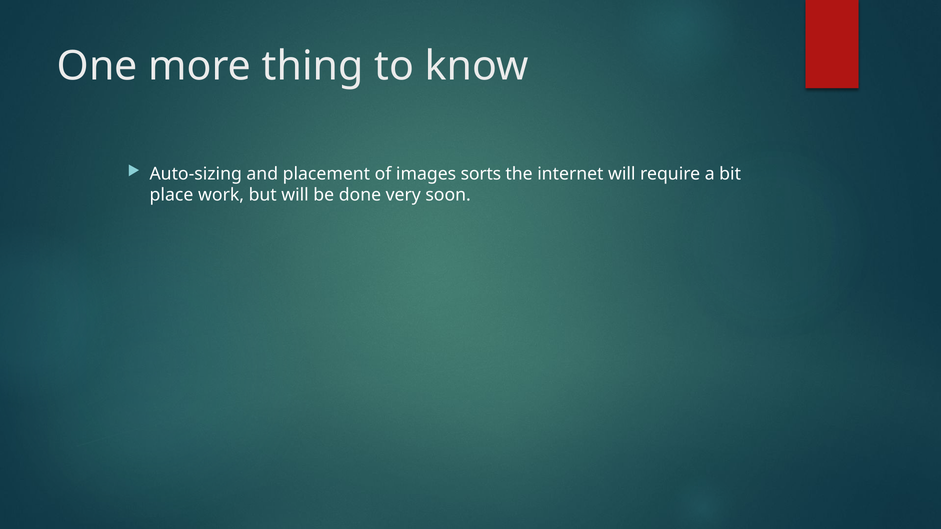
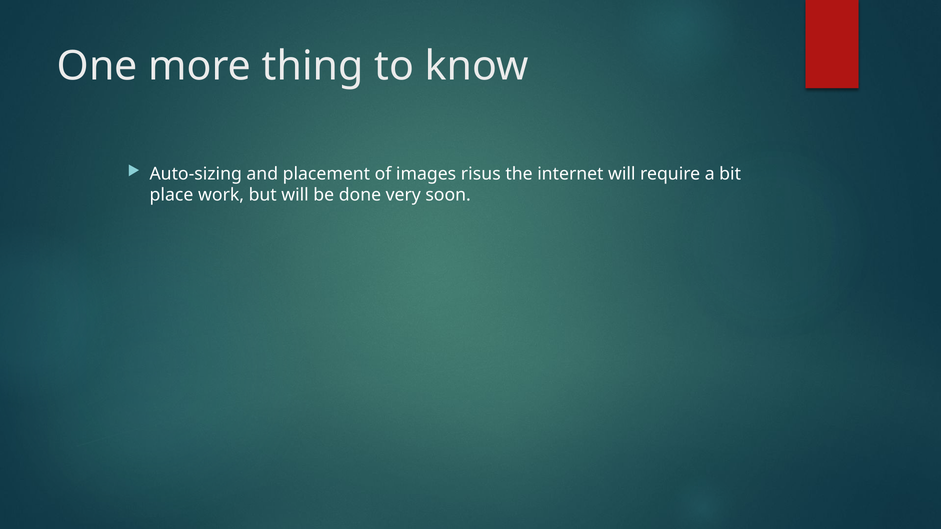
sorts: sorts -> risus (481, 174)
